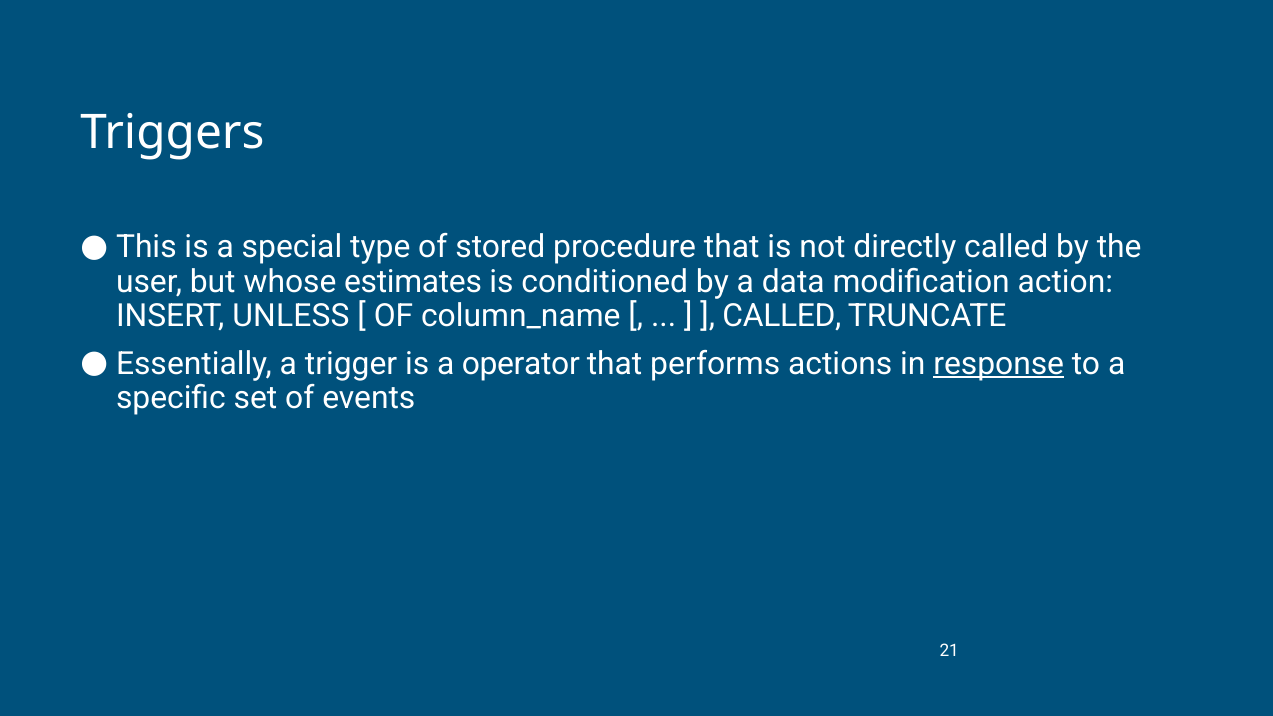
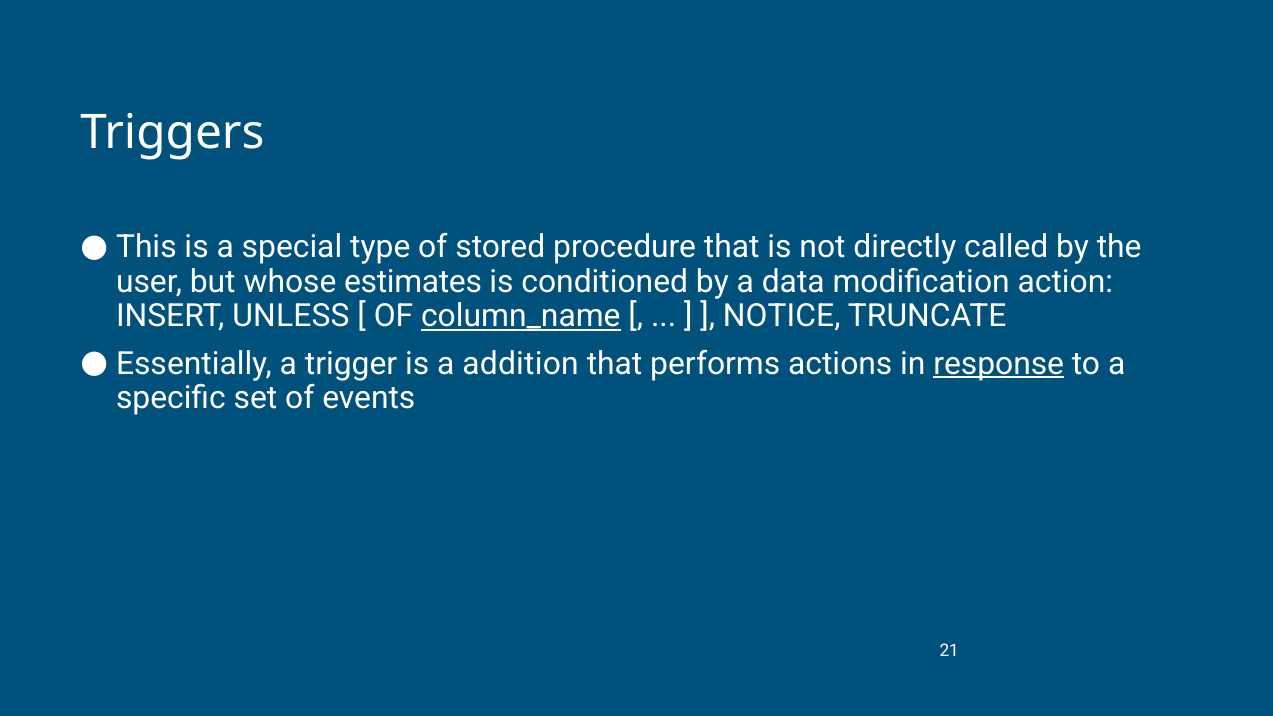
column_name underline: none -> present (521, 316)
CALLED: CALLED -> NOTICE (782, 316)
operator: operator -> addition (521, 364)
